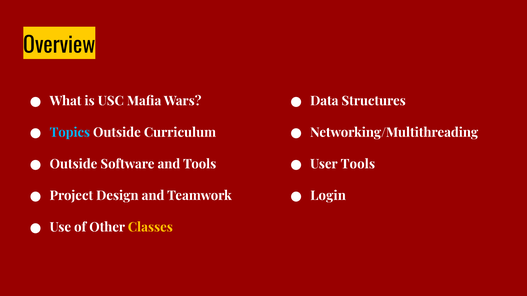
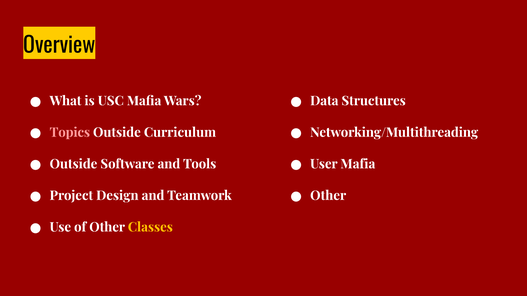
Topics colour: light blue -> pink (70, 133)
User Tools: Tools -> Mafia (358, 164)
Login: Login -> Other (328, 196)
